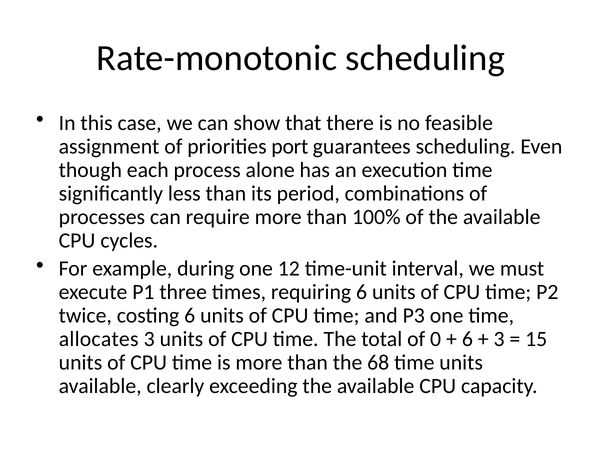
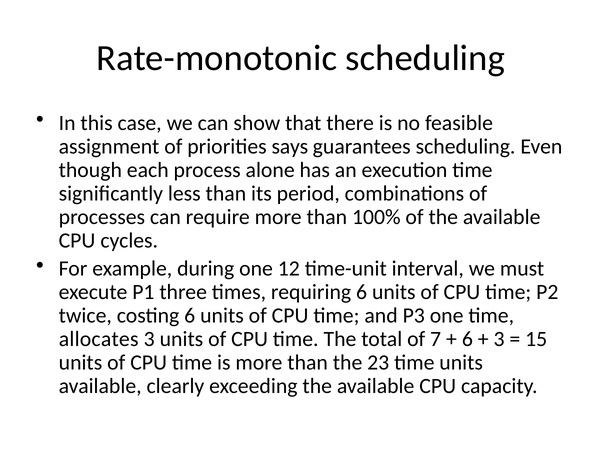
port: port -> says (290, 146)
0: 0 -> 7 (436, 339)
68: 68 -> 23 (378, 362)
